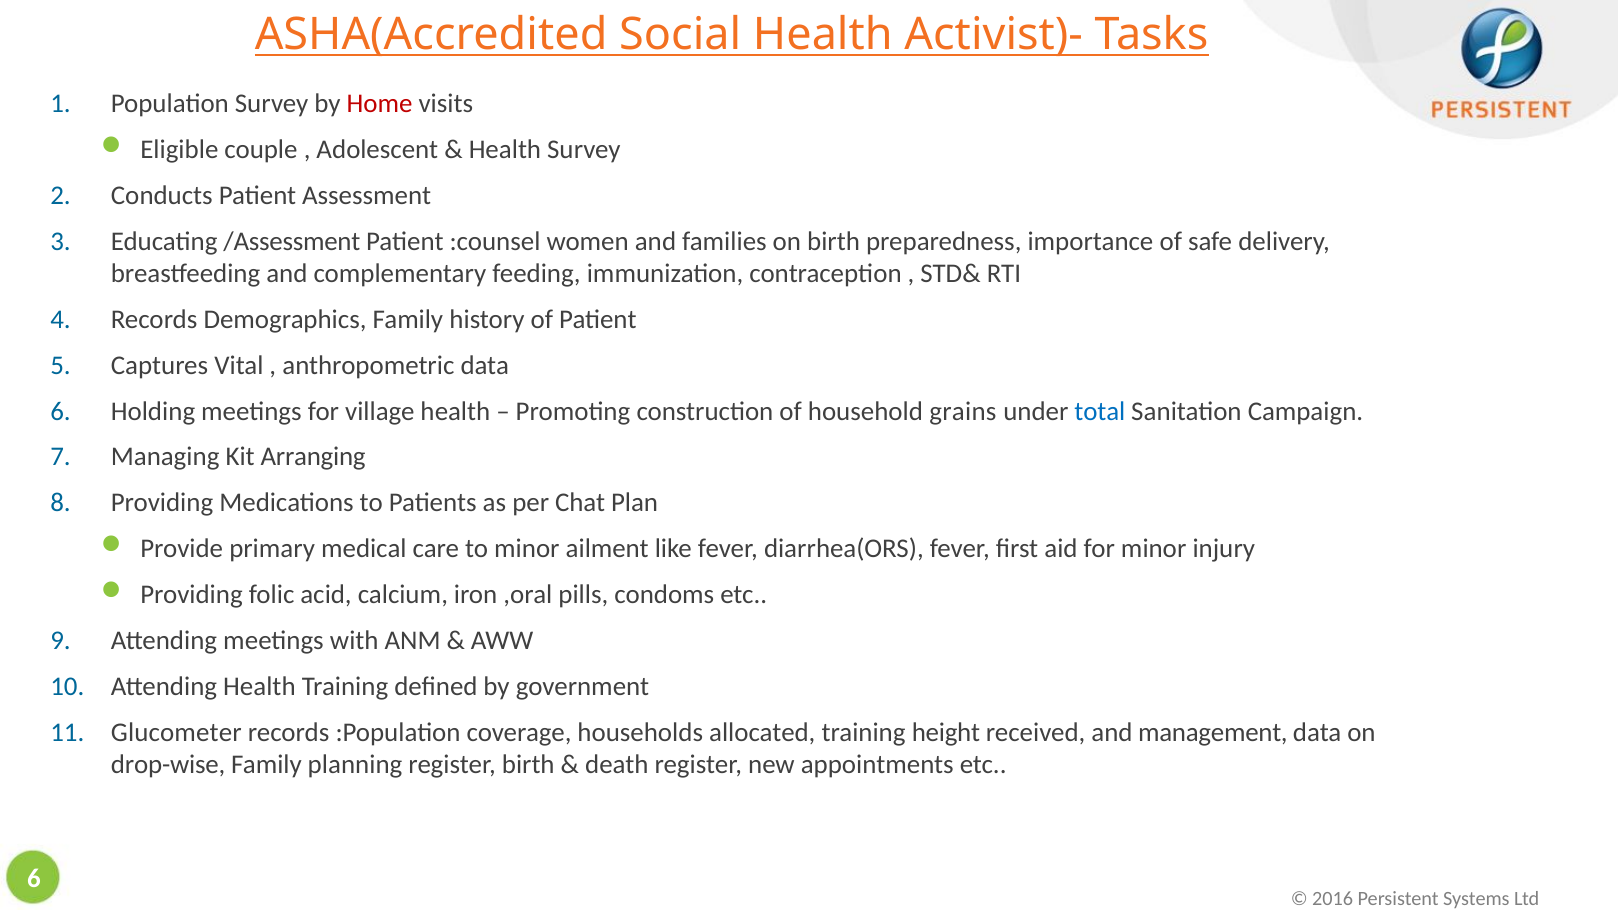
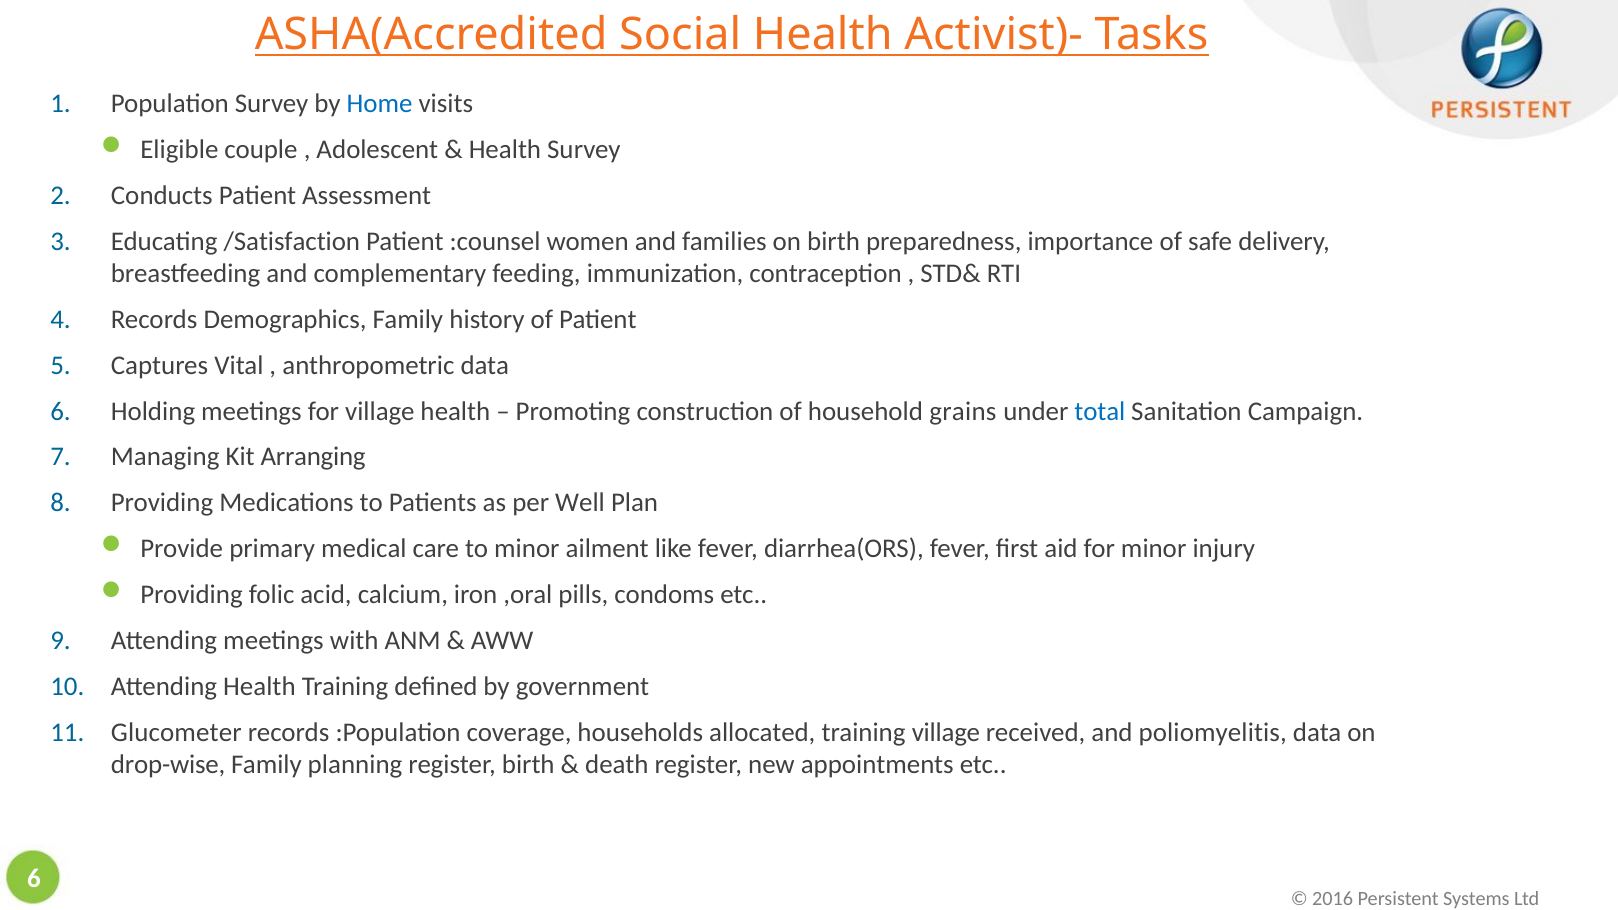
Home colour: red -> blue (380, 104)
/Assessment: /Assessment -> /Satisfaction (292, 241)
Chat: Chat -> Well (580, 503)
training height: height -> village (946, 732)
management: management -> poliomyelitis (1213, 732)
